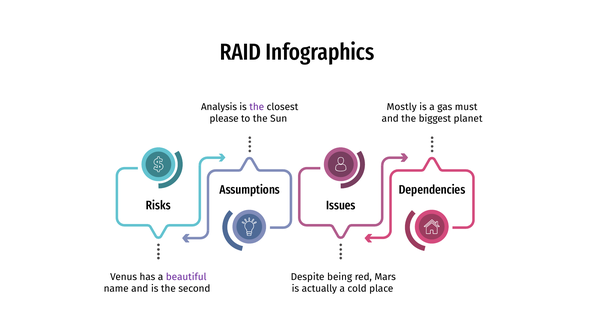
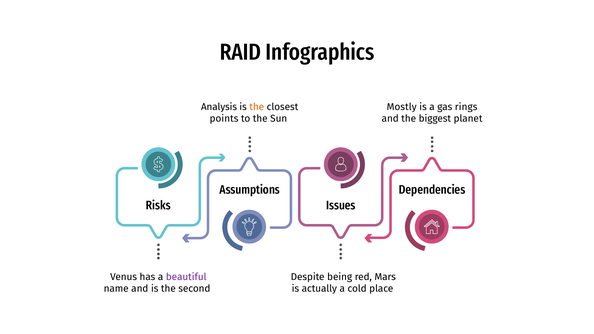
the colour: purple -> orange (257, 107)
must: must -> rings (466, 107)
please: please -> points (224, 119)
